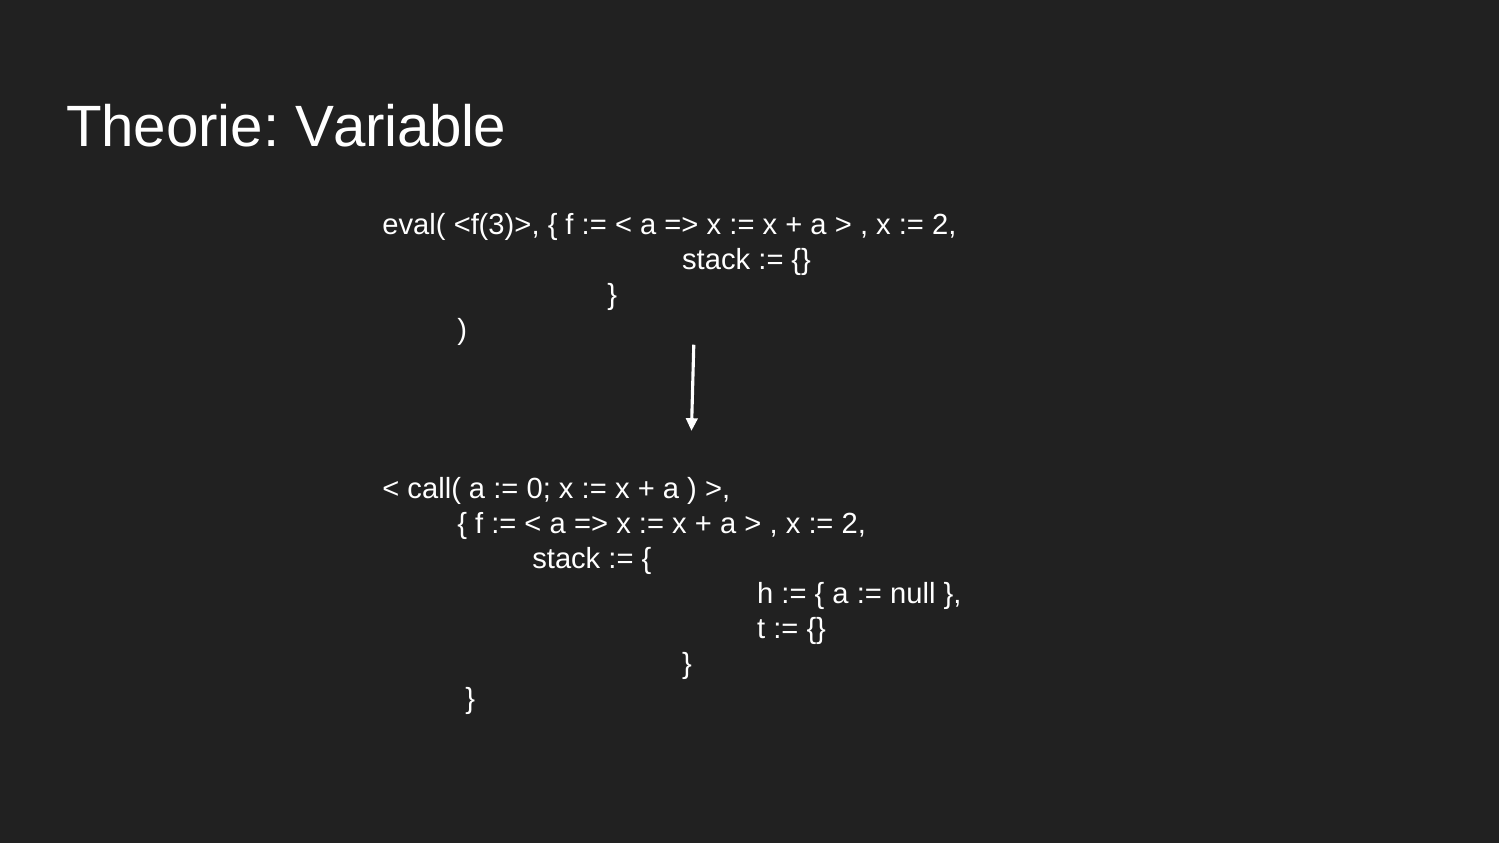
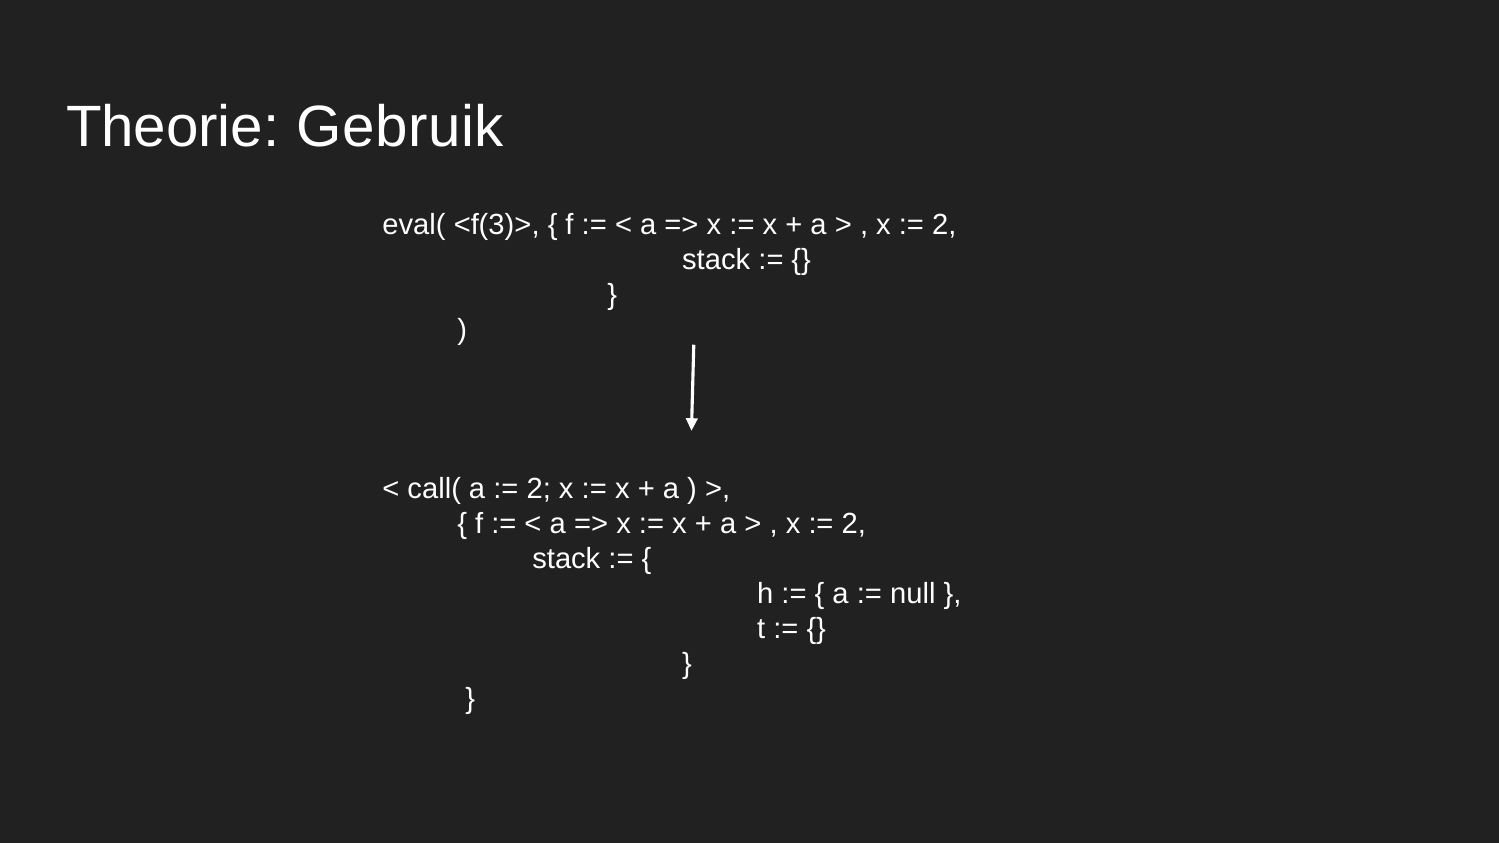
Variable: Variable -> Gebruik (400, 127)
0: 0 -> 2 (539, 489)
